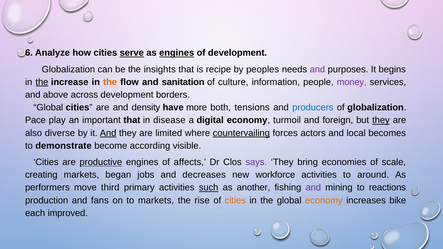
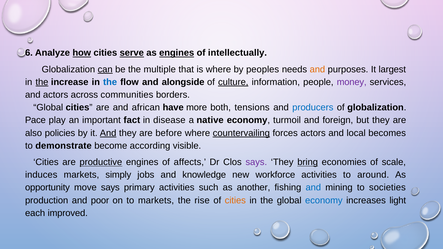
how underline: none -> present (82, 53)
of development: development -> intellectually (237, 53)
can underline: none -> present (105, 69)
insights: insights -> multiple (160, 69)
is recipe: recipe -> where (218, 69)
and colour: purple -> orange (317, 69)
begins: begins -> largest (392, 69)
the colour: orange -> blue (110, 82)
sanitation: sanitation -> alongside (183, 82)
culture underline: none -> present (233, 82)
and above: above -> actors (56, 95)
across development: development -> communities (127, 95)
density: density -> african (146, 108)
important that: that -> fact (132, 120)
digital: digital -> native (210, 120)
they underline: present -> none (381, 120)
diverse: diverse -> policies (60, 133)
limited: limited -> before (169, 133)
bring underline: none -> present (308, 162)
creating: creating -> induces (41, 175)
began: began -> simply (118, 175)
decreases: decreases -> knowledge (204, 175)
performers: performers -> opportunity (47, 188)
move third: third -> says (110, 188)
such underline: present -> none (209, 188)
and colour: purple -> blue (313, 188)
reactions: reactions -> societies (387, 188)
fans: fans -> poor (100, 200)
economy colour: orange -> blue (324, 200)
bike: bike -> light (398, 200)
